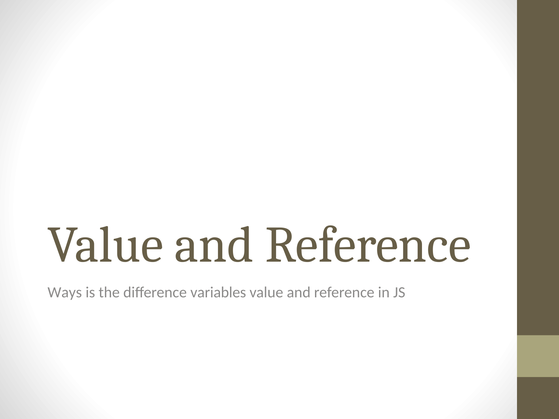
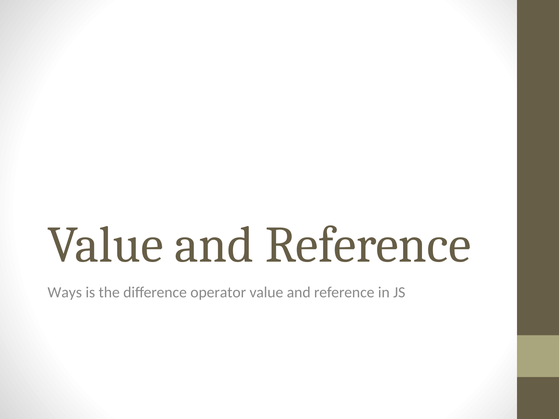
variables: variables -> operator (218, 293)
